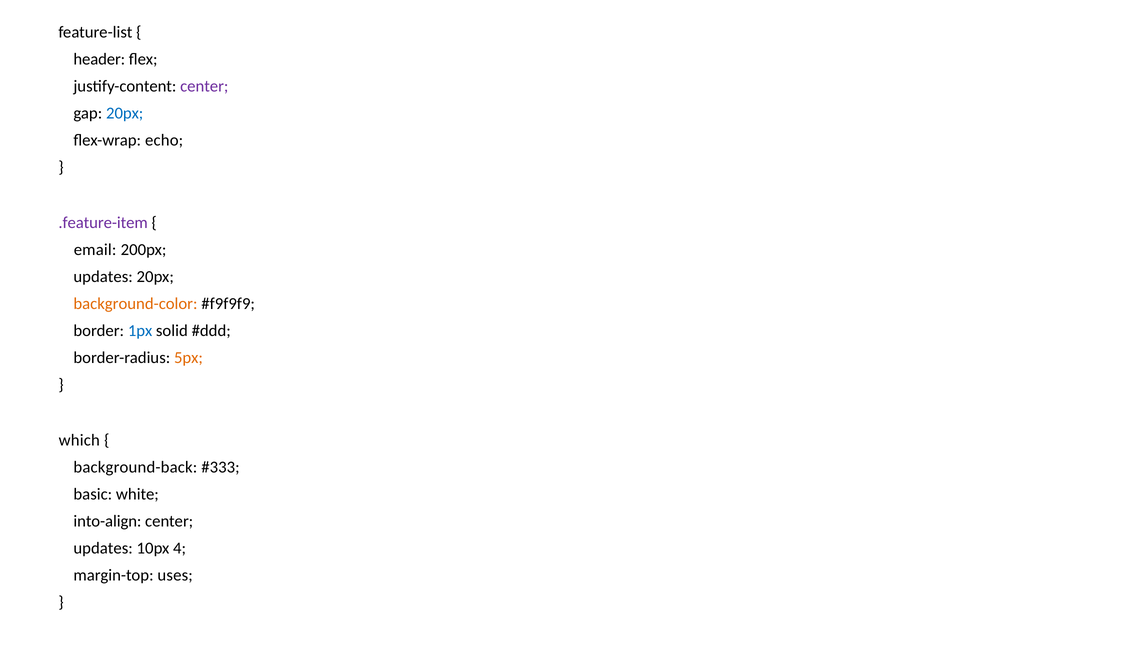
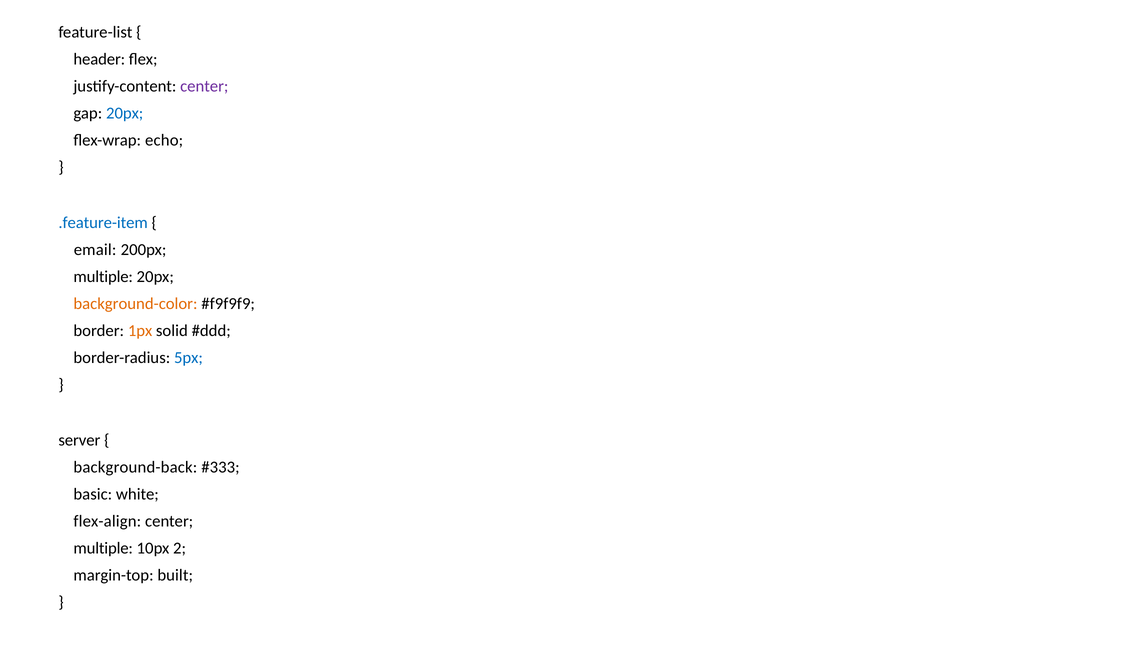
.feature-item colour: purple -> blue (103, 223)
updates: updates -> multiple (103, 277)
1px colour: blue -> orange (140, 331)
5px colour: orange -> blue (188, 358)
which: which -> server (79, 441)
into-align: into-align -> flex-align (107, 522)
updates: updates -> multiple (103, 549)
4: 4 -> 2 (180, 549)
uses: uses -> built (175, 576)
